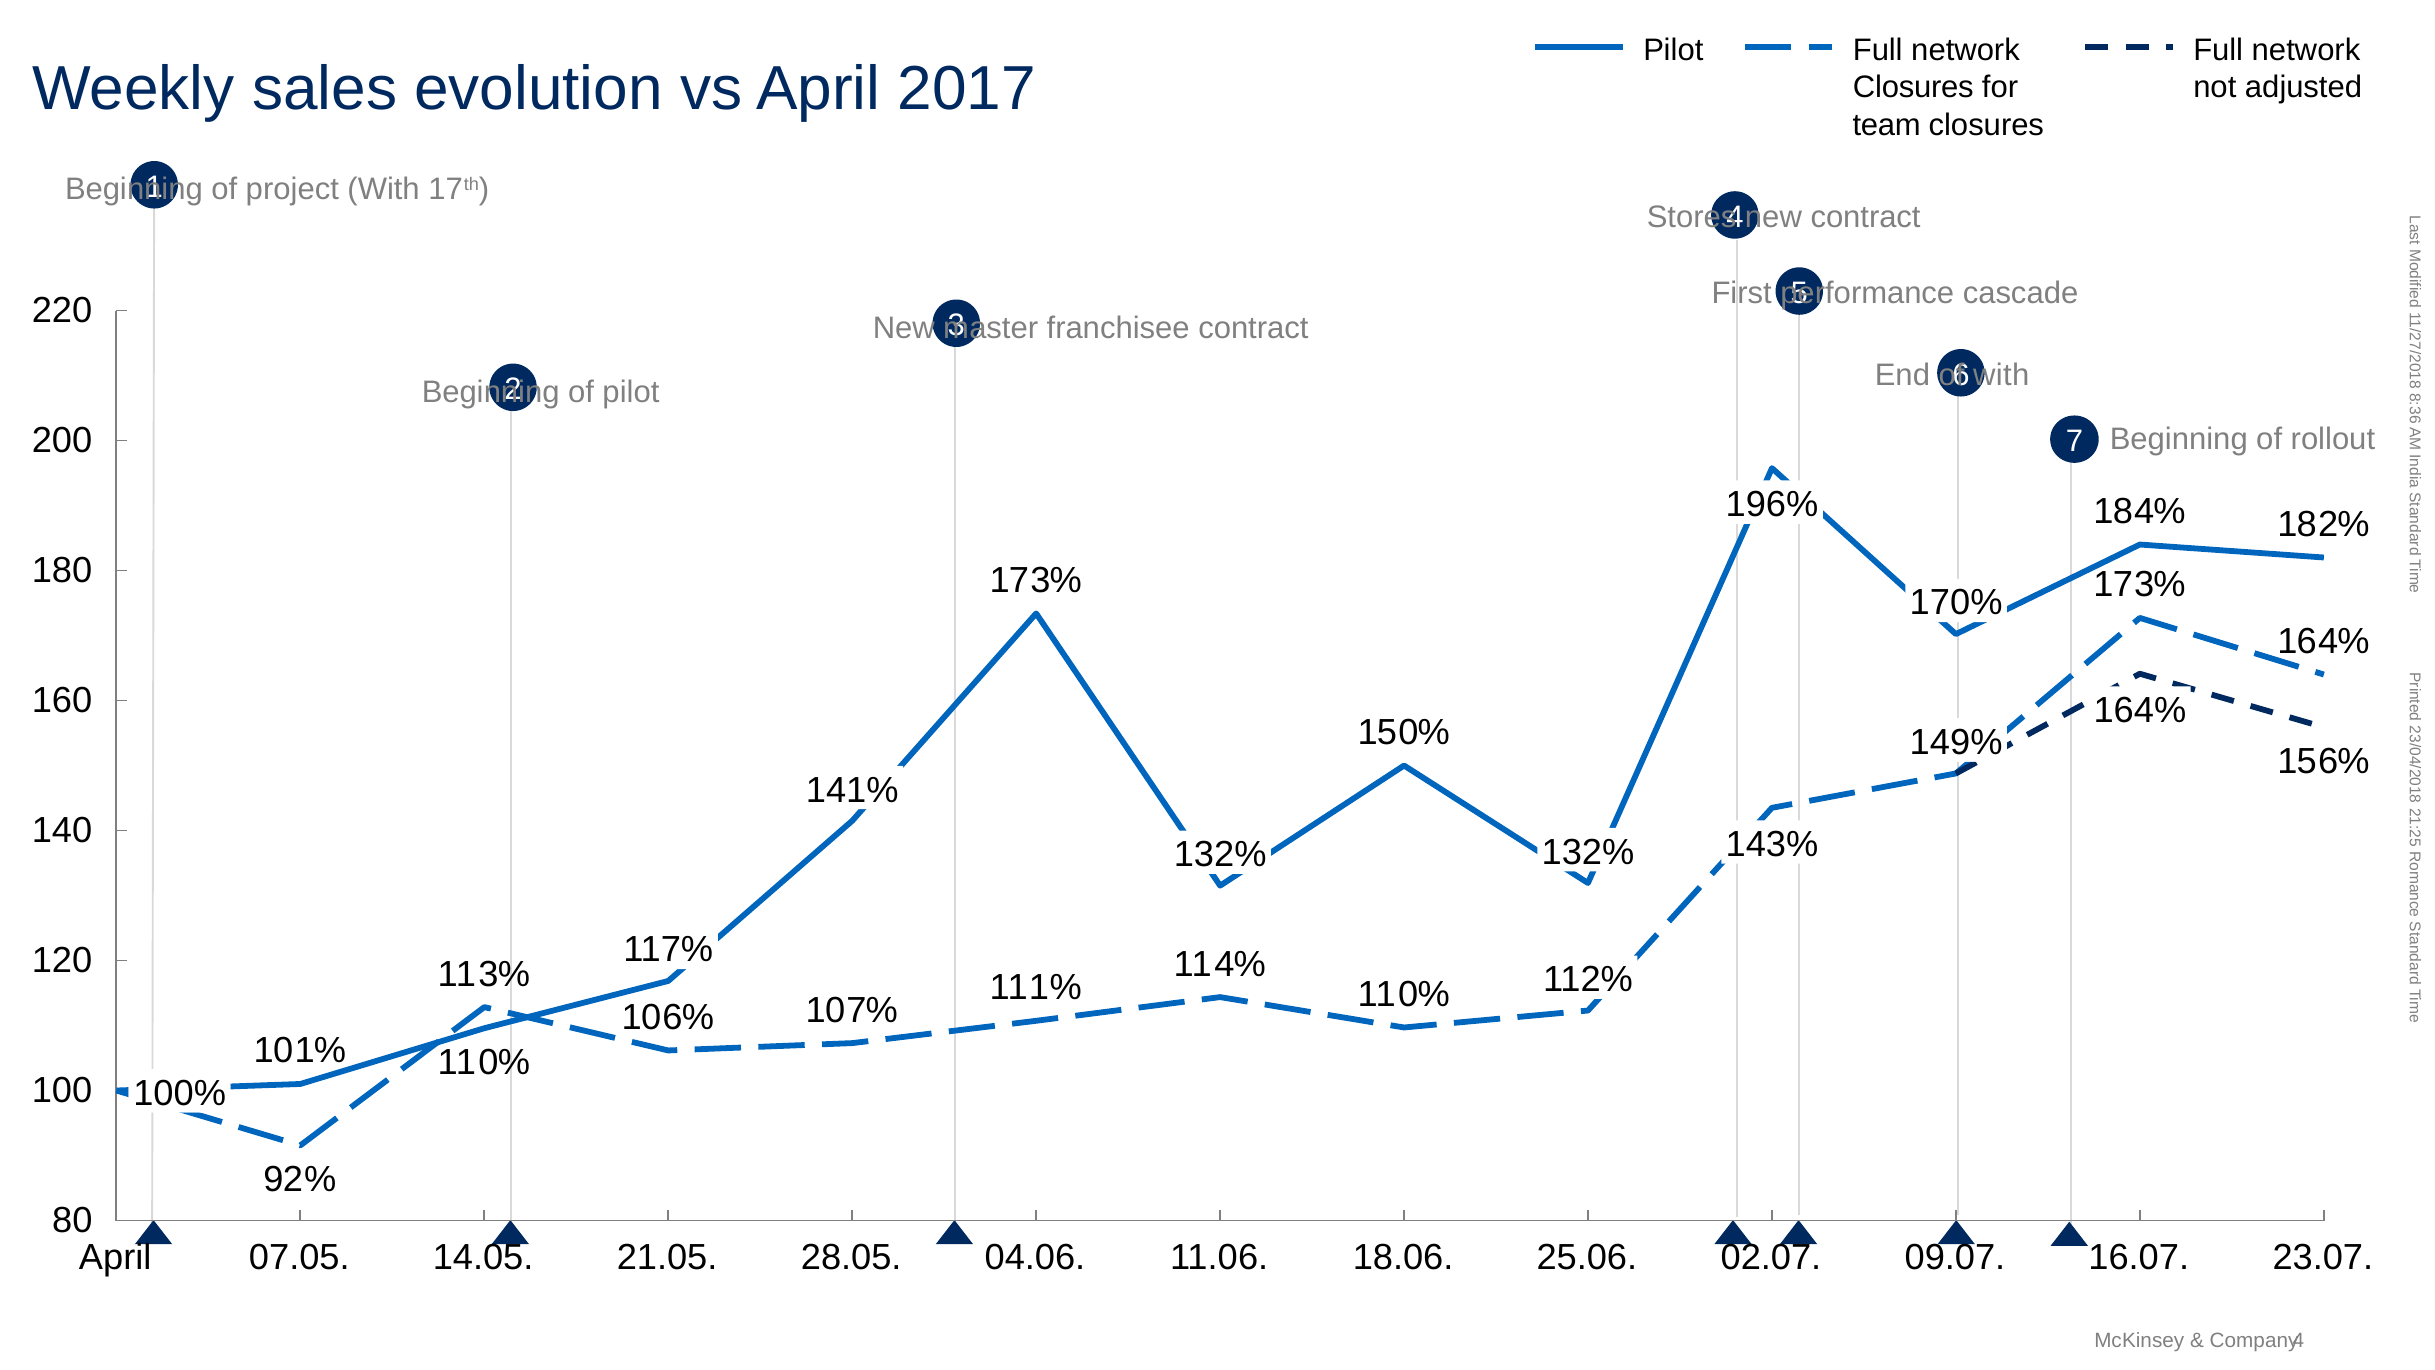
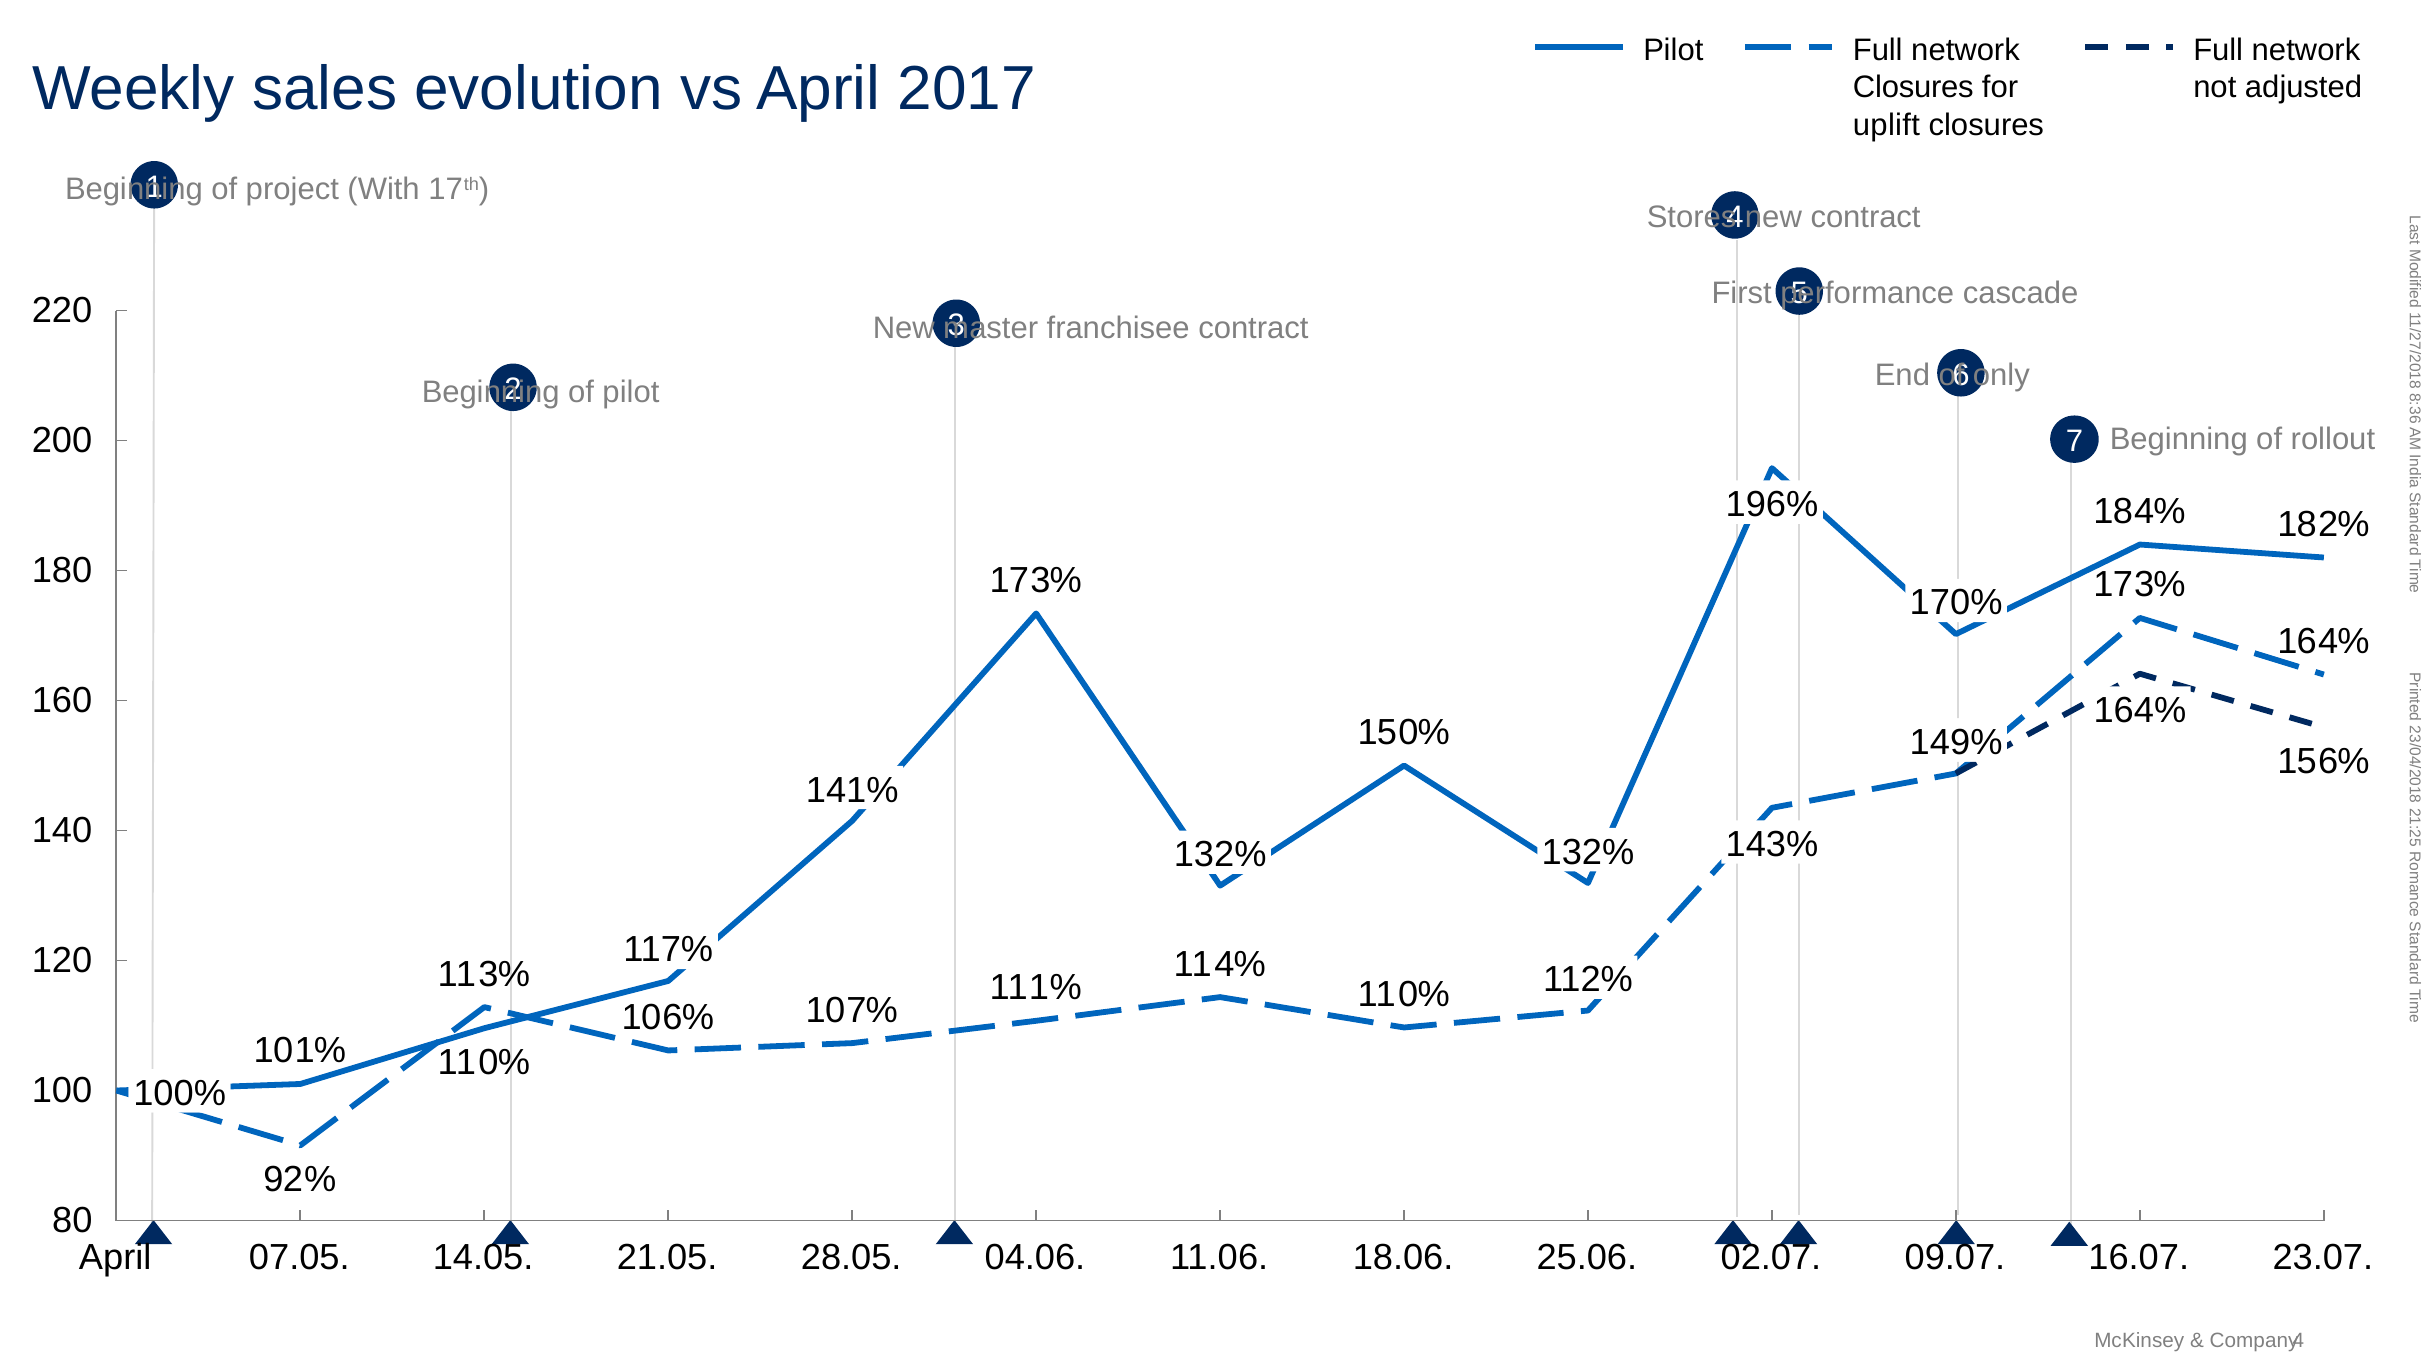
team: team -> uplift (1886, 125)
with: with -> only (2001, 375)
